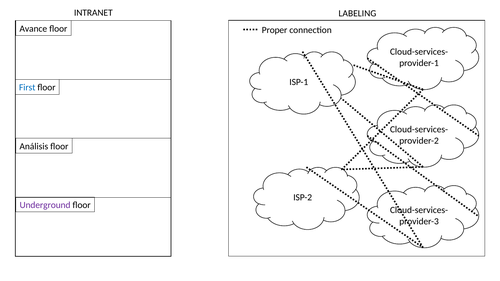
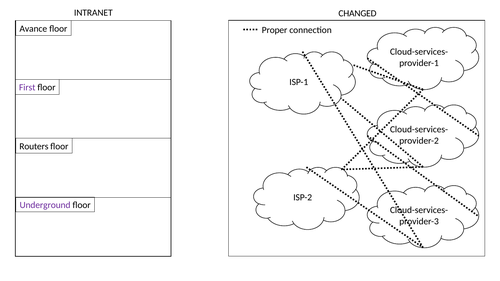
LABELING: LABELING -> CHANGED (357, 13)
First colour: blue -> purple (27, 88)
Análisis: Análisis -> Routers (34, 147)
